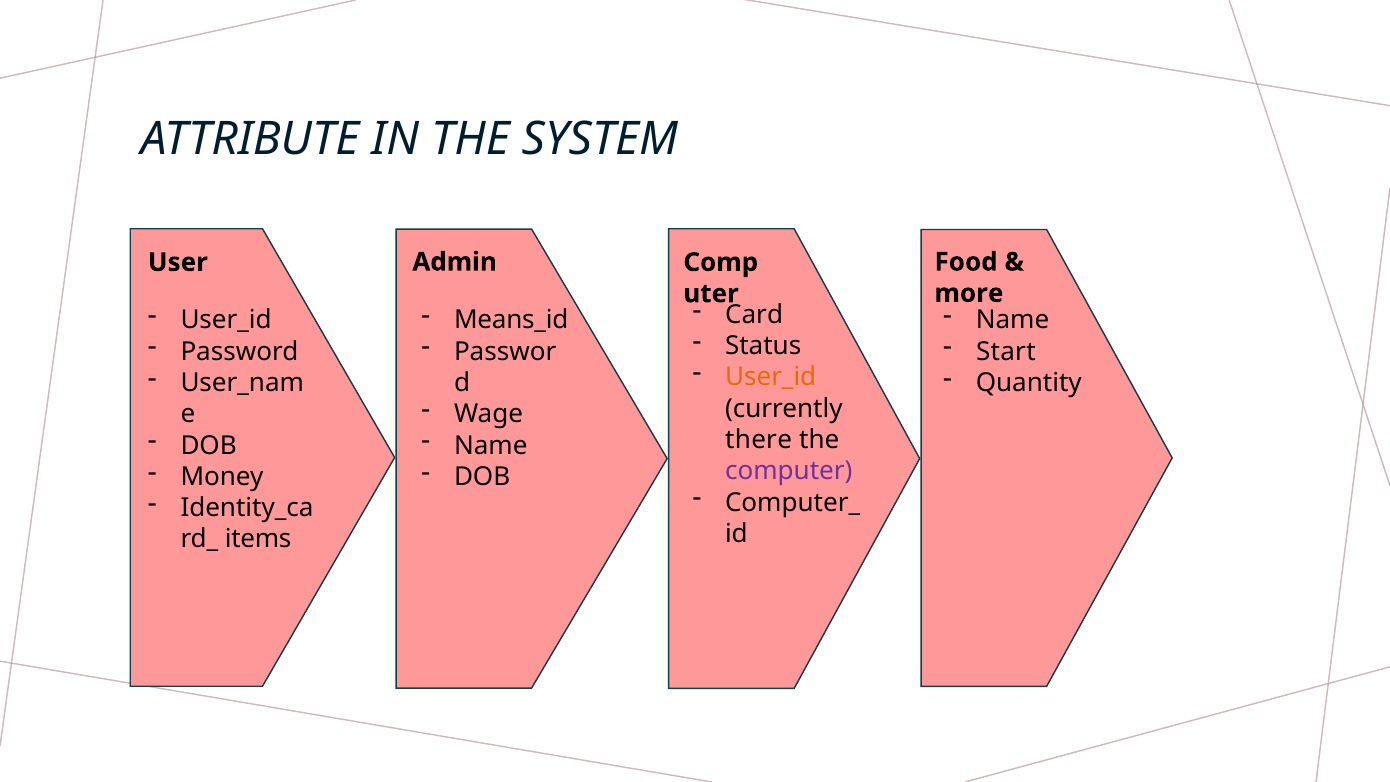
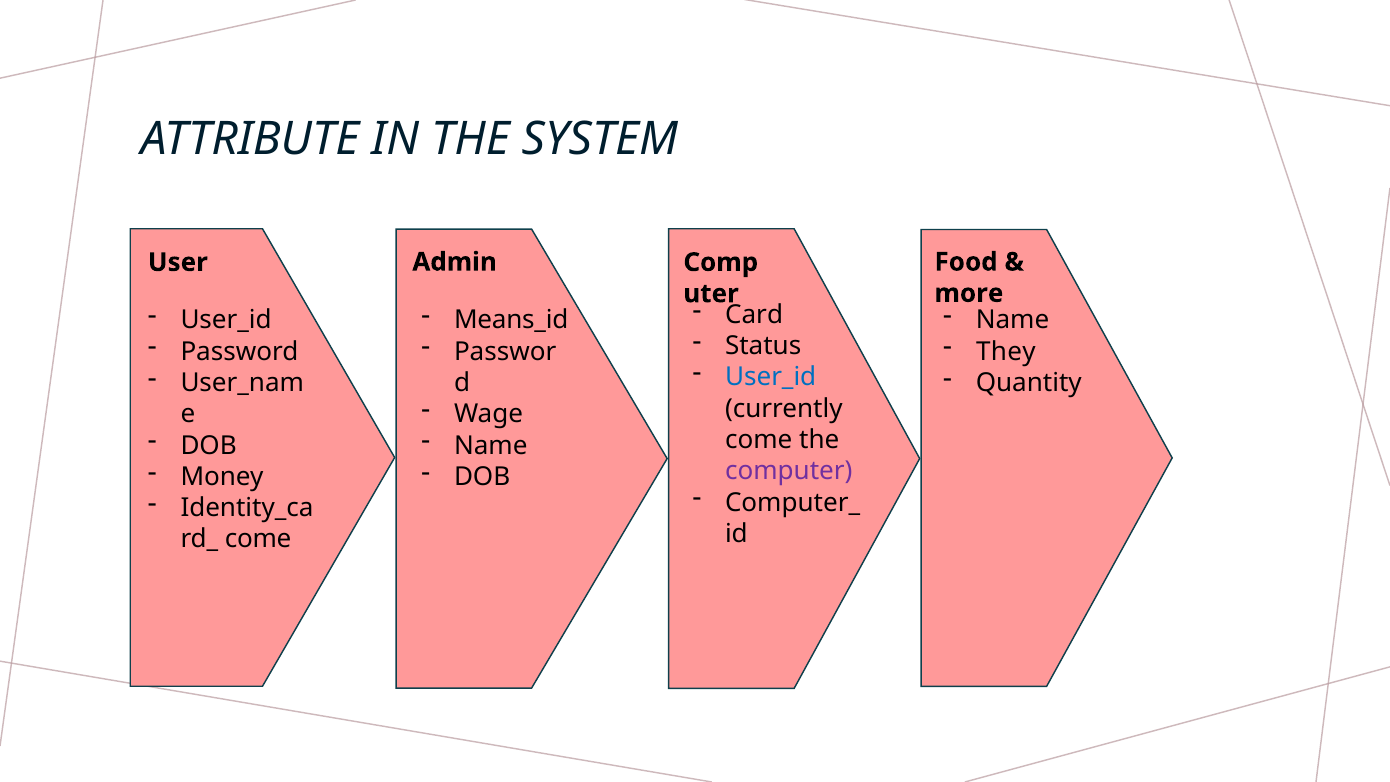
Start: Start -> They (1006, 352)
User_id colour: orange -> blue (771, 377)
there: there -> come (759, 440)
items: items -> come (258, 539)
